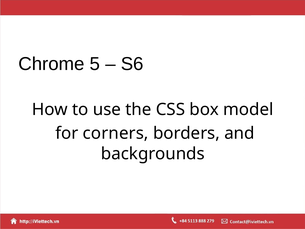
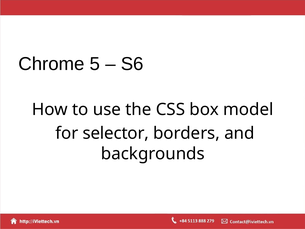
corners: corners -> selector (116, 133)
